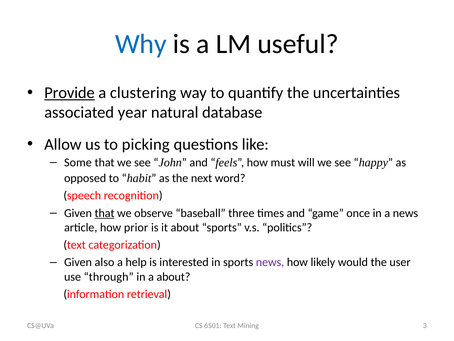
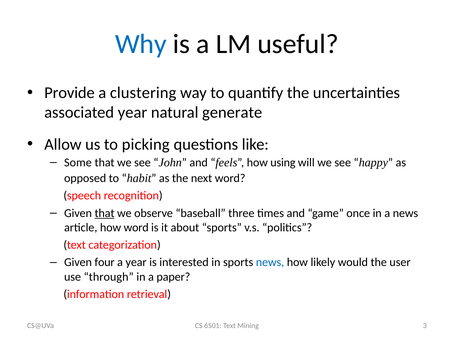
Provide underline: present -> none (69, 93)
database: database -> generate (232, 112)
must: must -> using (283, 162)
how prior: prior -> word (136, 227)
also: also -> four (105, 262)
a help: help -> year (136, 262)
news colour: purple -> blue (270, 262)
a about: about -> paper (173, 276)
